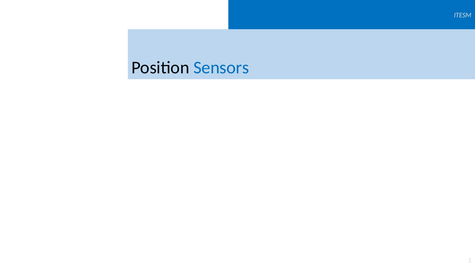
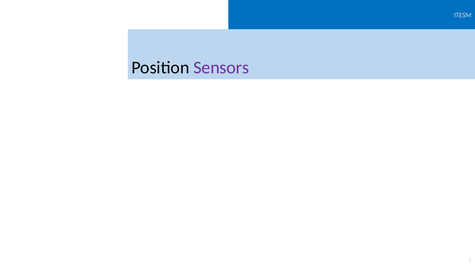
Sensors colour: blue -> purple (221, 68)
